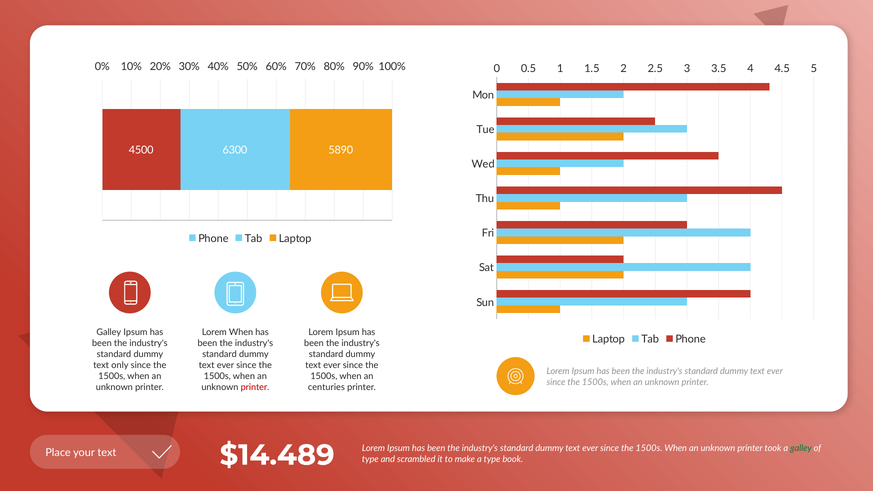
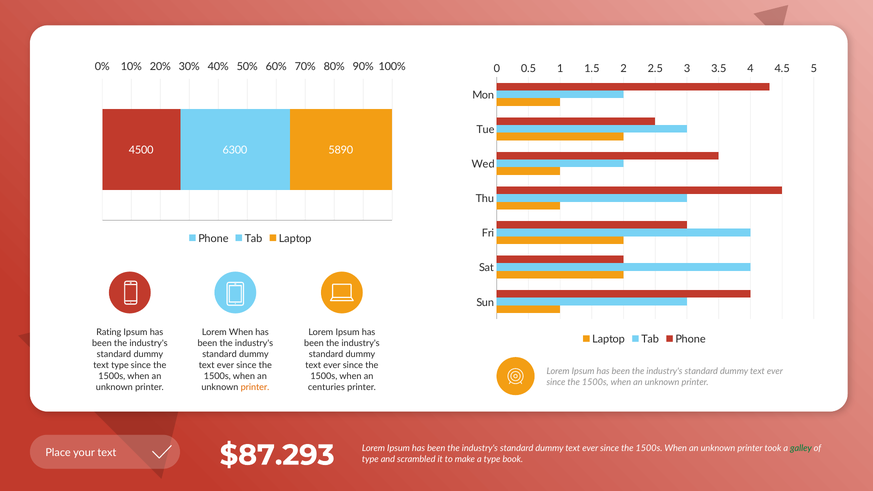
Galley: Galley -> Rating (109, 332)
text only: only -> type (120, 365)
printer colour: red -> orange (255, 387)
$14.489: $14.489 -> $87.293 (277, 455)
